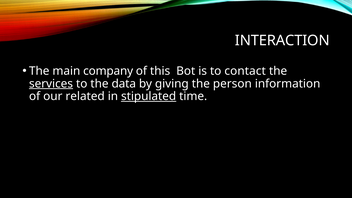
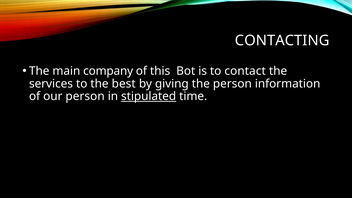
INTERACTION: INTERACTION -> CONTACTING (282, 41)
services underline: present -> none (51, 84)
data: data -> best (124, 84)
our related: related -> person (85, 96)
